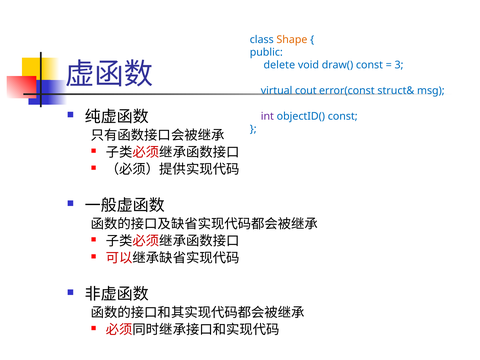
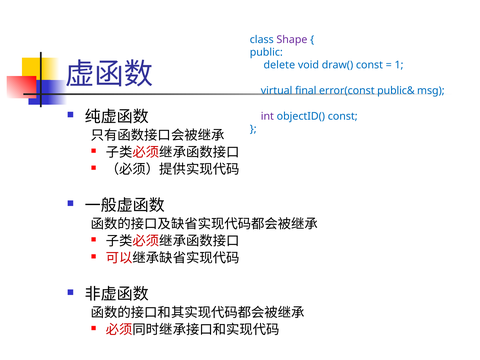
Shape colour: orange -> purple (292, 39)
3: 3 -> 1 (399, 65)
cout: cout -> final (306, 91)
struct&: struct& -> public& (396, 91)
